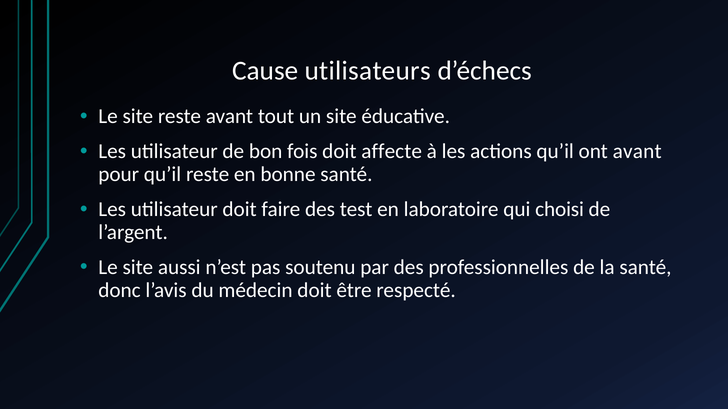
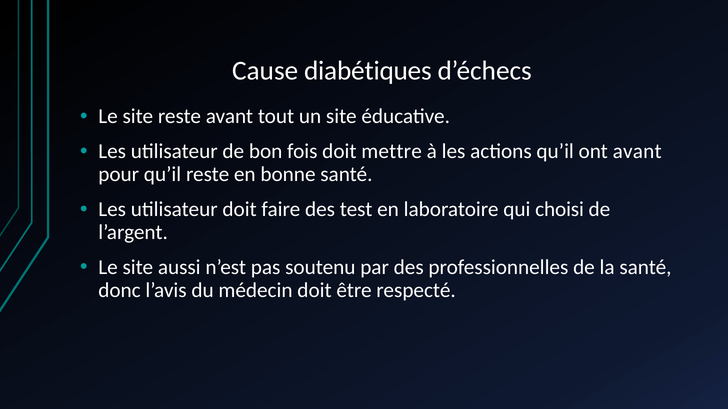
utilisateurs: utilisateurs -> diabétiques (368, 71)
affecte: affecte -> mettre (392, 152)
